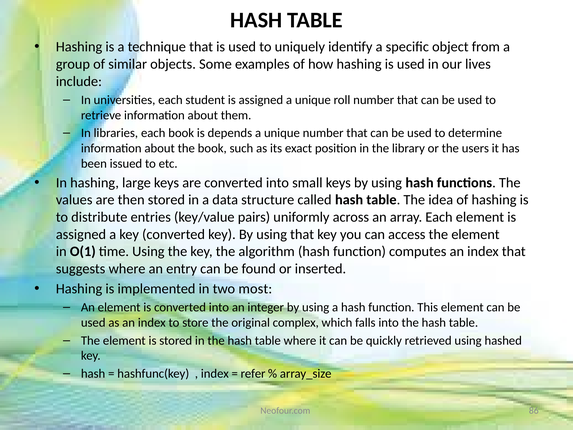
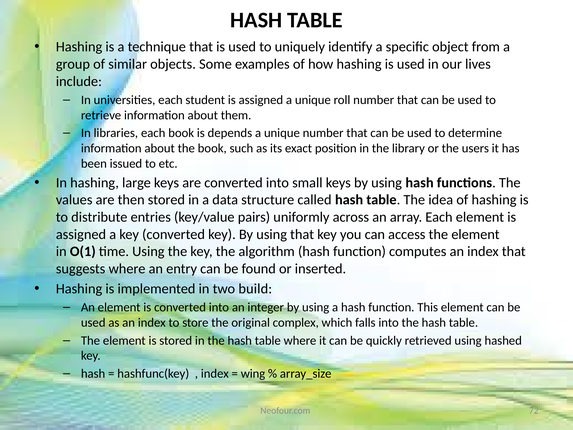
most: most -> build (255, 289)
refer: refer -> wing (253, 373)
86: 86 -> 72 (534, 410)
